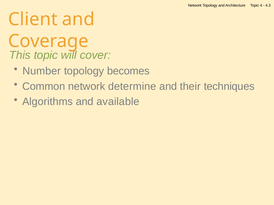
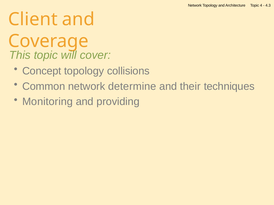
Number: Number -> Concept (42, 71)
becomes: becomes -> collisions (128, 71)
Algorithms: Algorithms -> Monitoring (48, 102)
available: available -> providing (118, 102)
